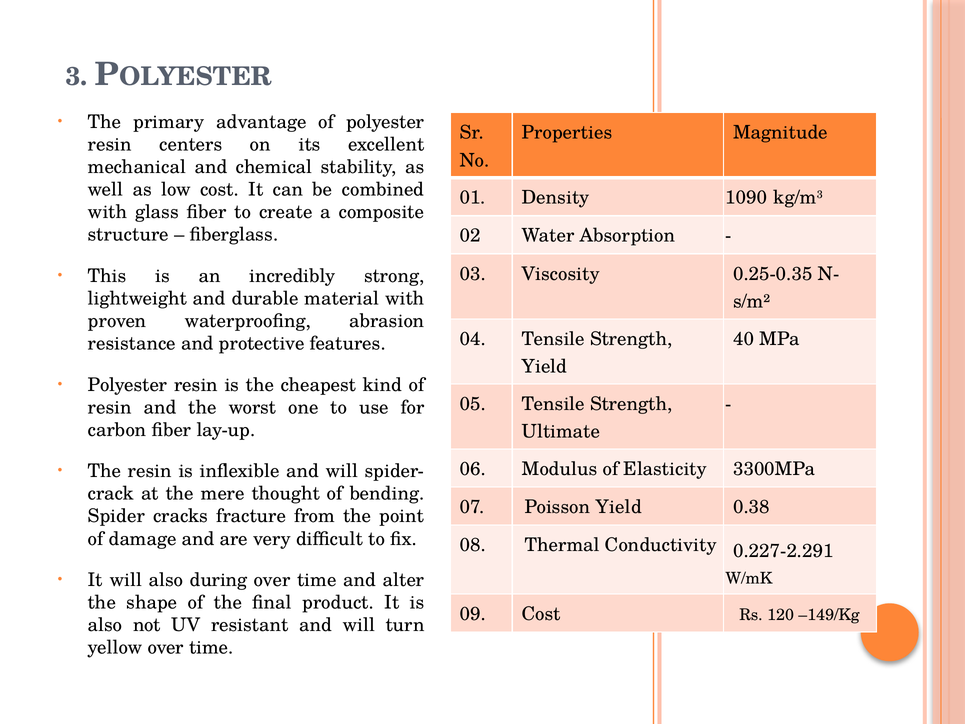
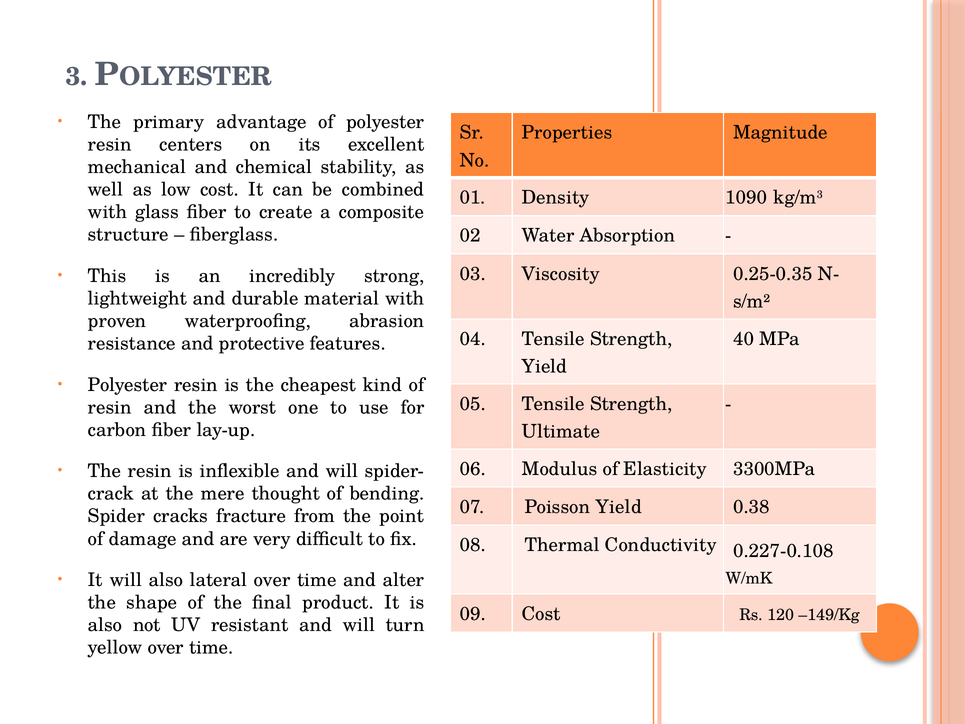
0.227-2.291: 0.227-2.291 -> 0.227-0.108 (783, 551)
during: during -> lateral (219, 580)
